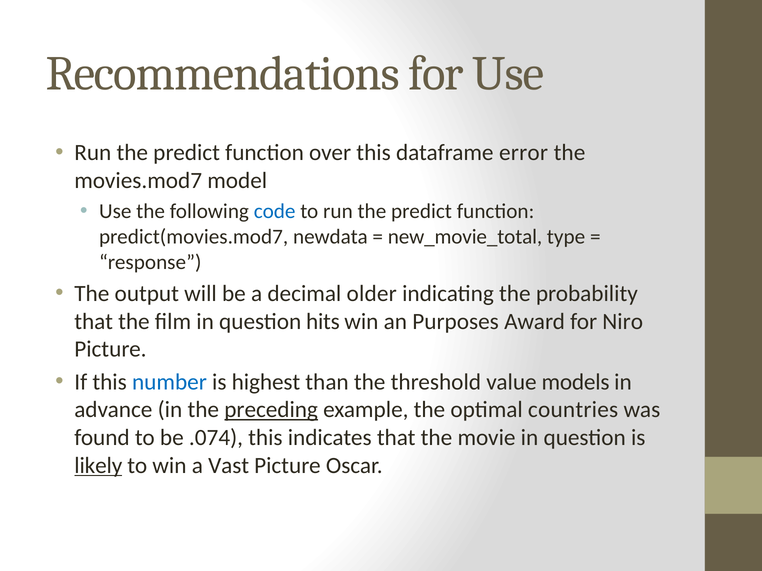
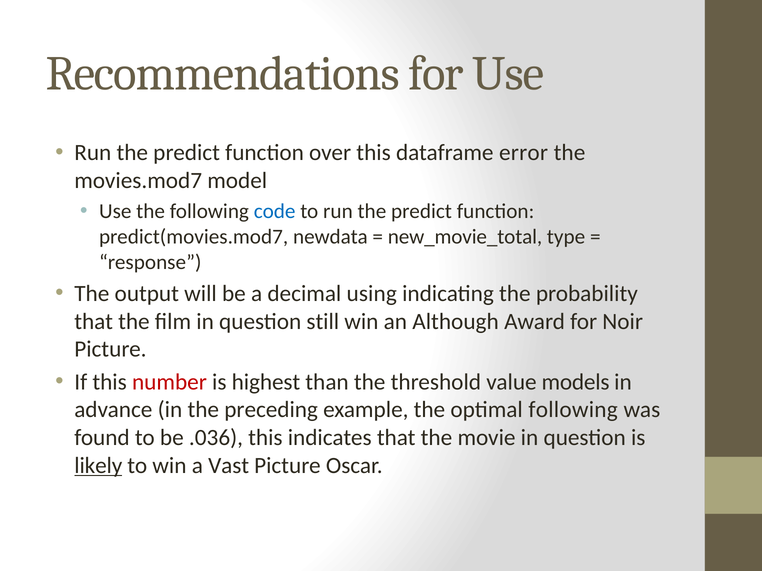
older: older -> using (372, 294)
hits: hits -> still (323, 322)
Purposes: Purposes -> Although (456, 322)
Niro: Niro -> Noir (623, 322)
number colour: blue -> red (169, 382)
preceding underline: present -> none (271, 410)
optimal countries: countries -> following (573, 410)
.074: .074 -> .036 (216, 438)
